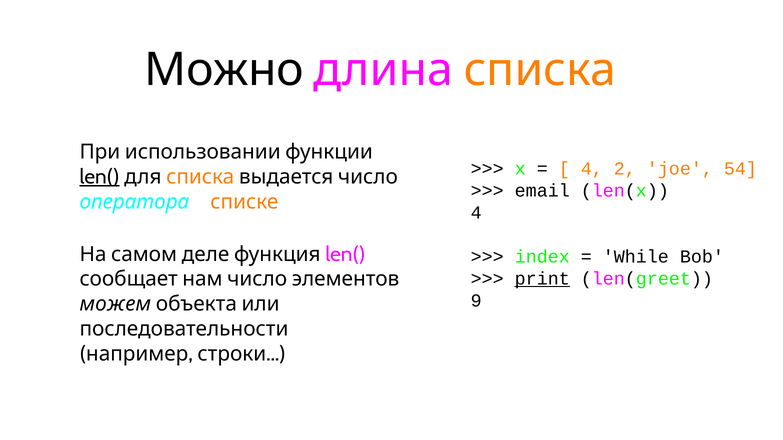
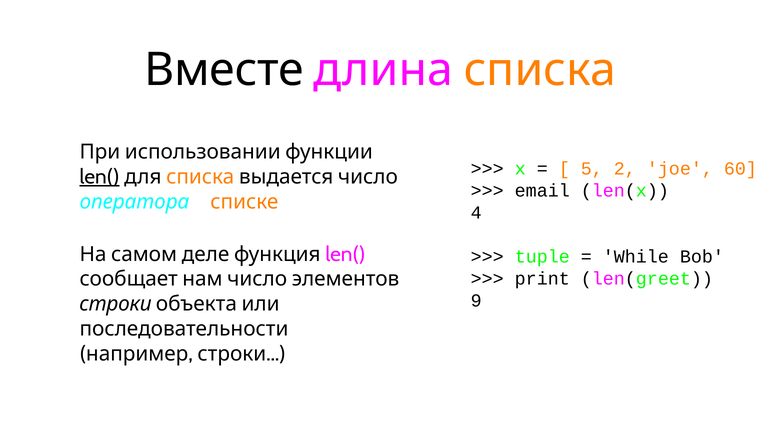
Можно: Можно -> Вместе (224, 70)
4: 4 -> 5 (592, 169)
54: 54 -> 60 (740, 169)
index: index -> tuple (542, 257)
print underline: present -> none (542, 279)
можем: можем -> строки (115, 304)
